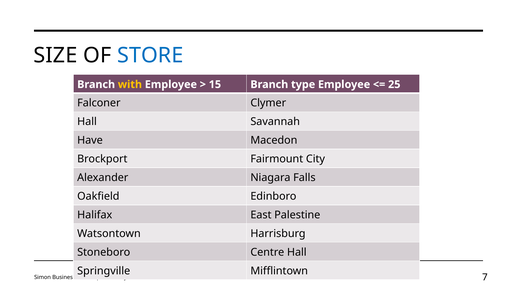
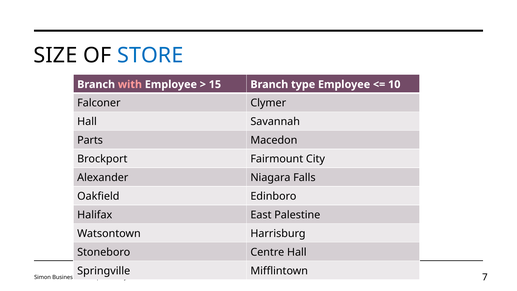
with colour: yellow -> pink (130, 84)
25: 25 -> 10 (394, 84)
Have: Have -> Parts (90, 140)
